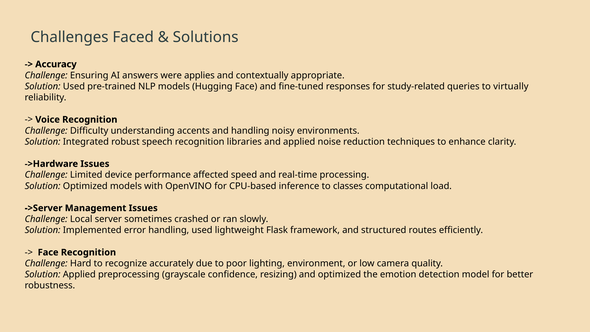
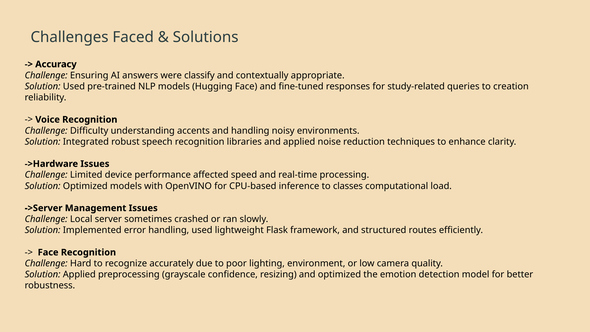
applies: applies -> classify (199, 75)
virtually: virtually -> creation (511, 86)
